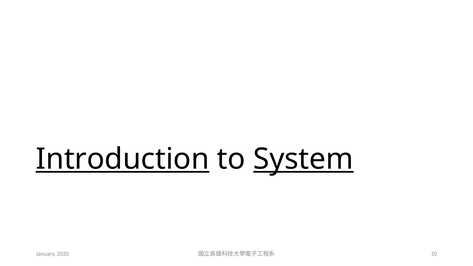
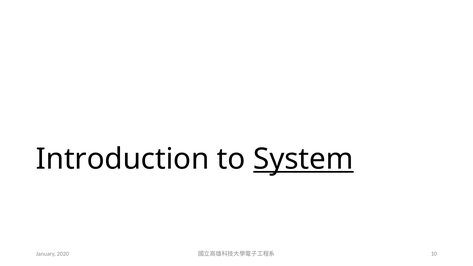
Introduction underline: present -> none (123, 159)
